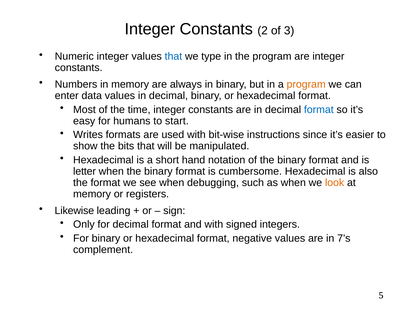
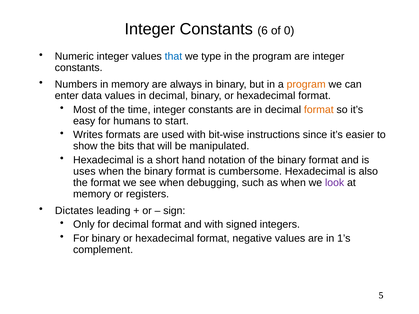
2: 2 -> 6 (263, 31)
3: 3 -> 0 (289, 31)
format colour: blue -> orange (319, 110)
letter: letter -> uses (84, 172)
look colour: orange -> purple (335, 183)
Likewise: Likewise -> Dictates (74, 211)
7’s: 7’s -> 1’s (344, 239)
